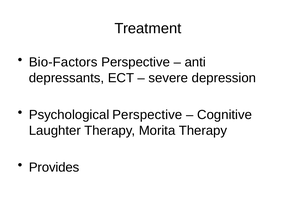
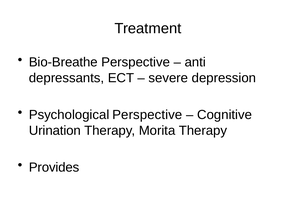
Bio-Factors: Bio-Factors -> Bio-Breathe (63, 62)
Laughter: Laughter -> Urination (55, 131)
